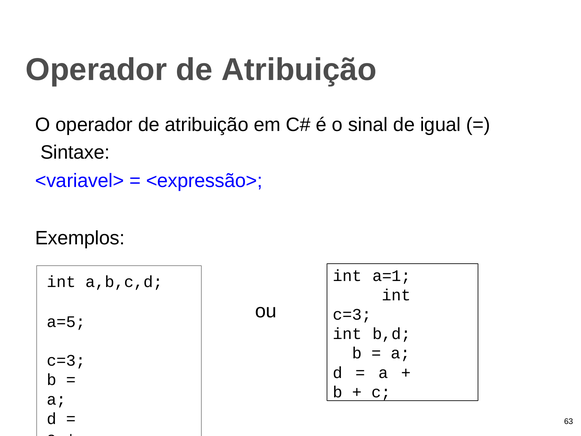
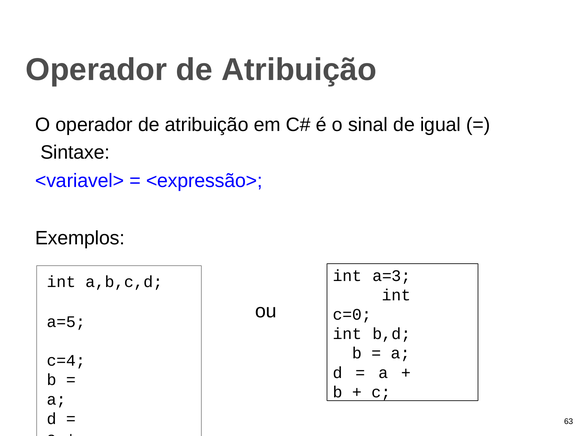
a=1: a=1 -> a=3 (392, 276)
c=3: c=3 -> c=0 (352, 314)
c=3: c=3 -> c=4 (66, 360)
